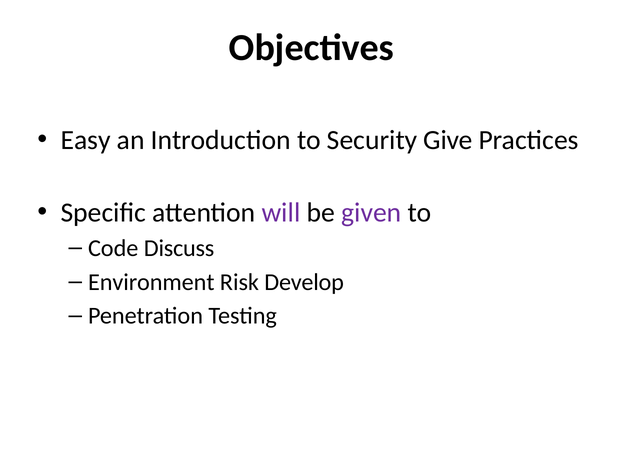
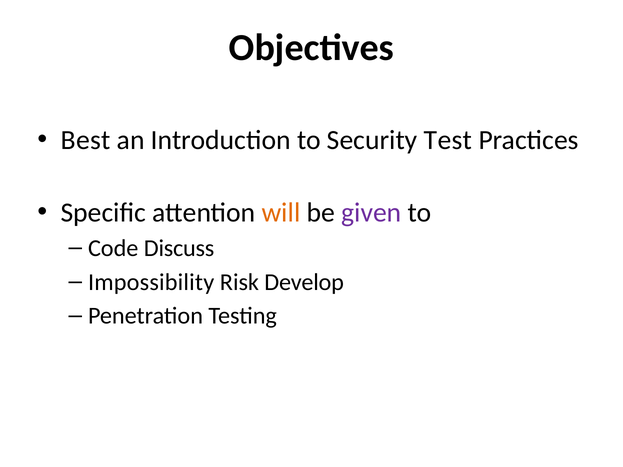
Easy: Easy -> Best (86, 140)
Give: Give -> Test (448, 140)
will colour: purple -> orange (281, 213)
Environment: Environment -> Impossibility (151, 282)
